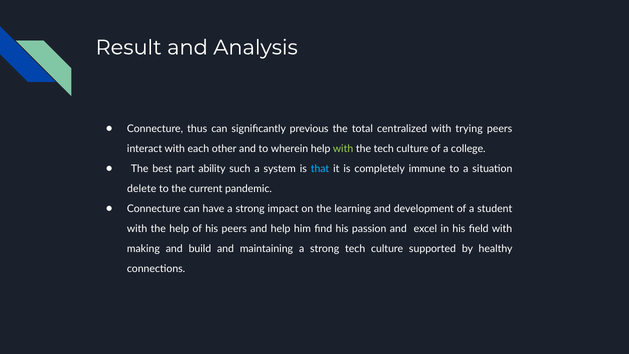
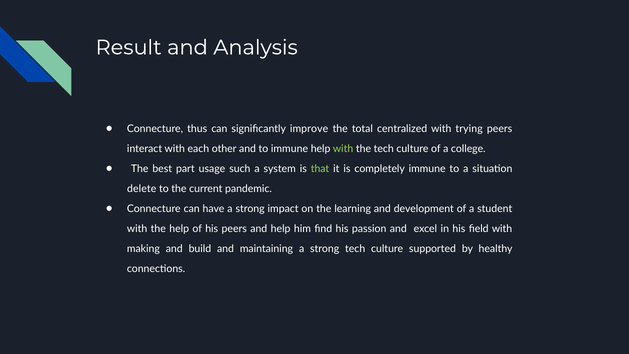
previous: previous -> improve (309, 129)
to wherein: wherein -> immune (289, 149)
ability: ability -> usage (212, 169)
that colour: light blue -> light green (320, 169)
